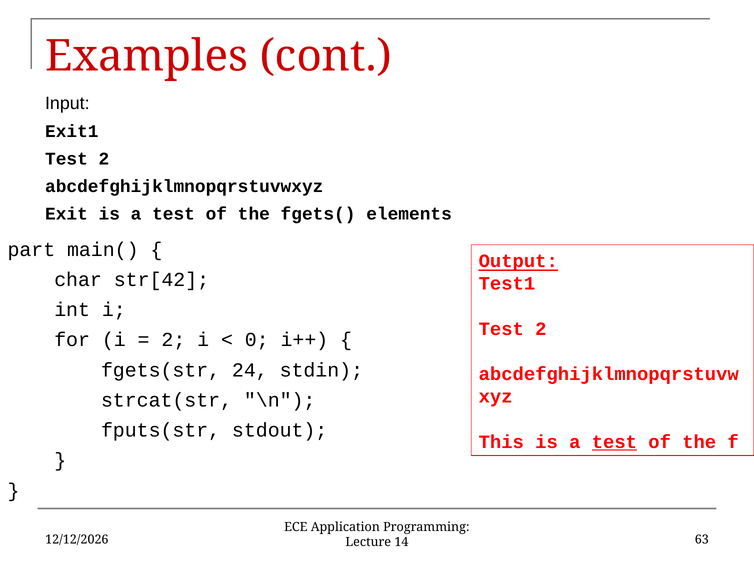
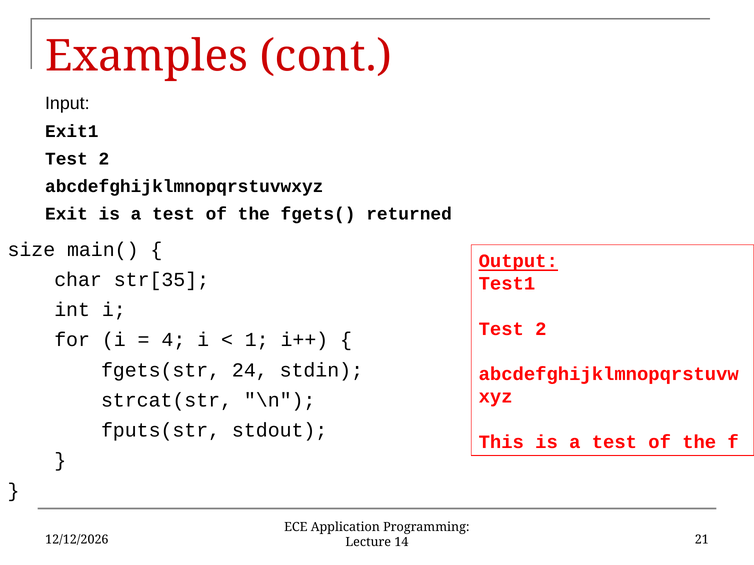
elements: elements -> returned (409, 214)
part: part -> size (31, 250)
str[42: str[42 -> str[35 (161, 280)
2: 2 -> 4 (173, 340)
0: 0 -> 1 (257, 340)
test underline: present -> none (614, 442)
63: 63 -> 21 (702, 540)
